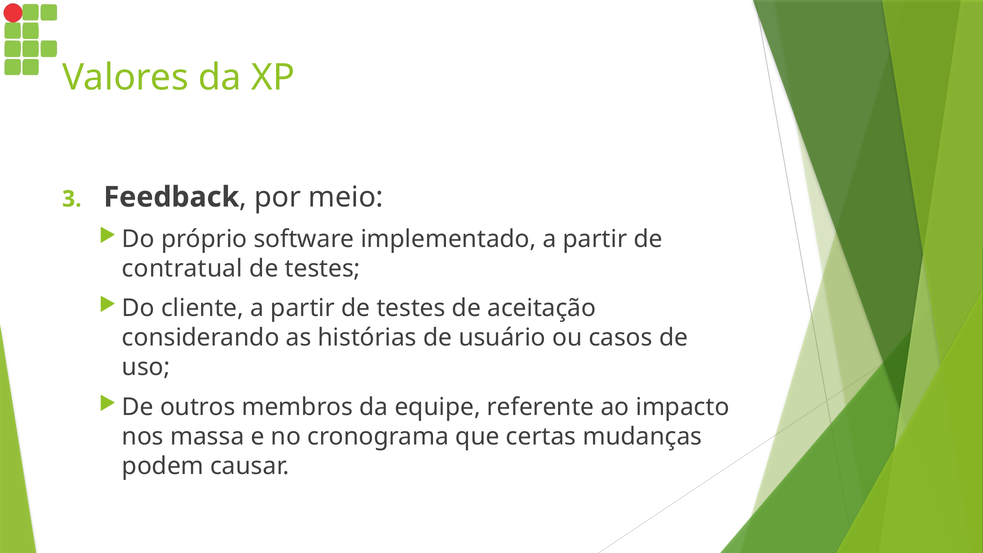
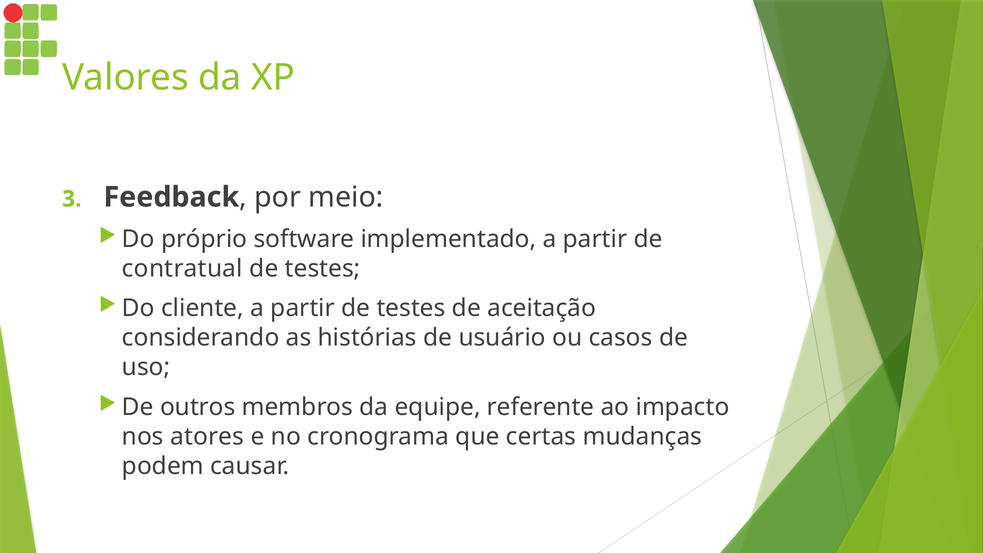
massa: massa -> atores (207, 436)
